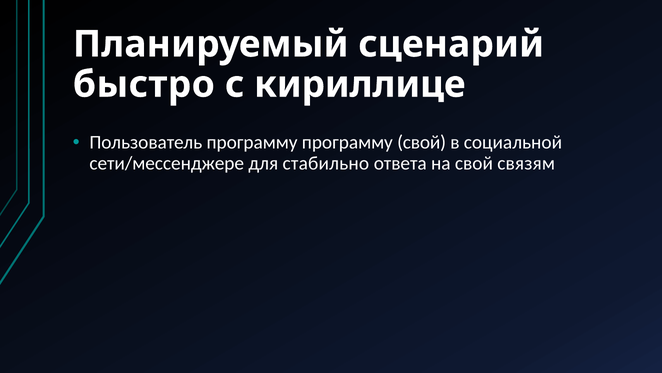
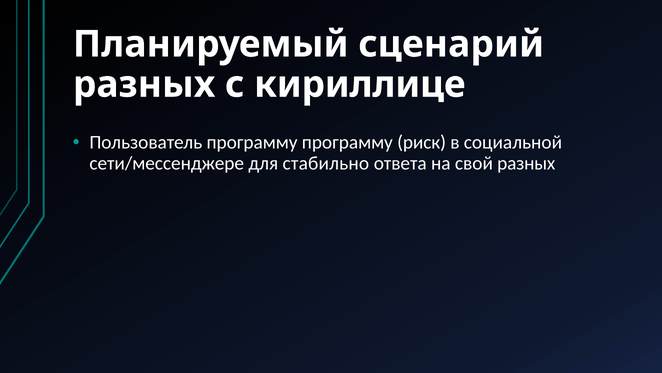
быстро: быстро -> разных (144, 84)
программу свой: свой -> риск (422, 142)
свой связям: связям -> разных (526, 163)
